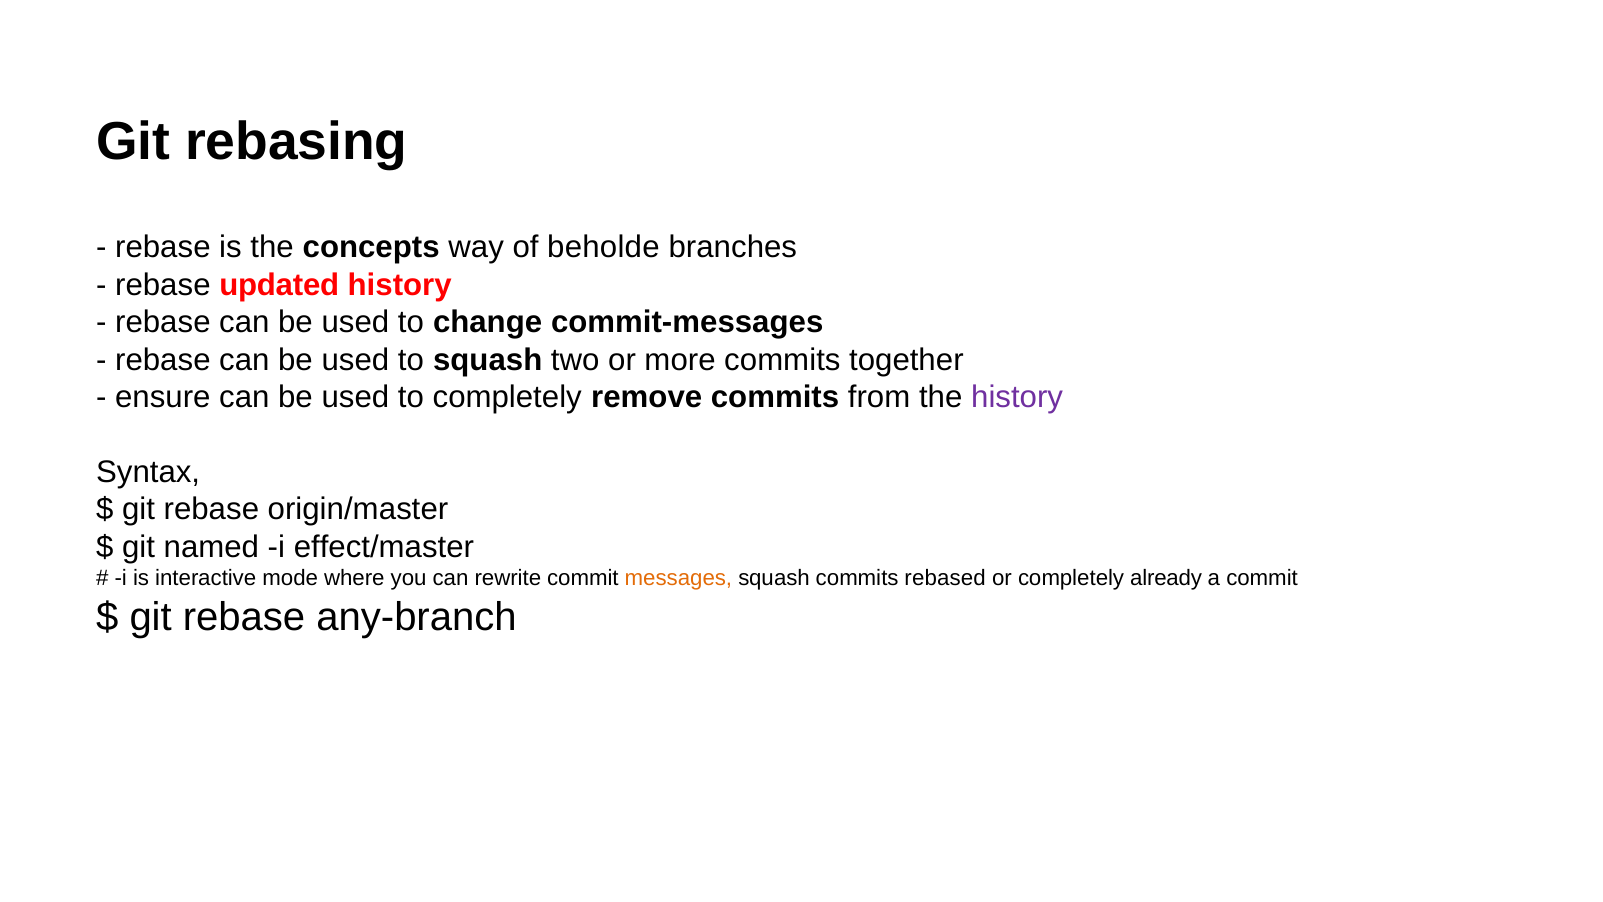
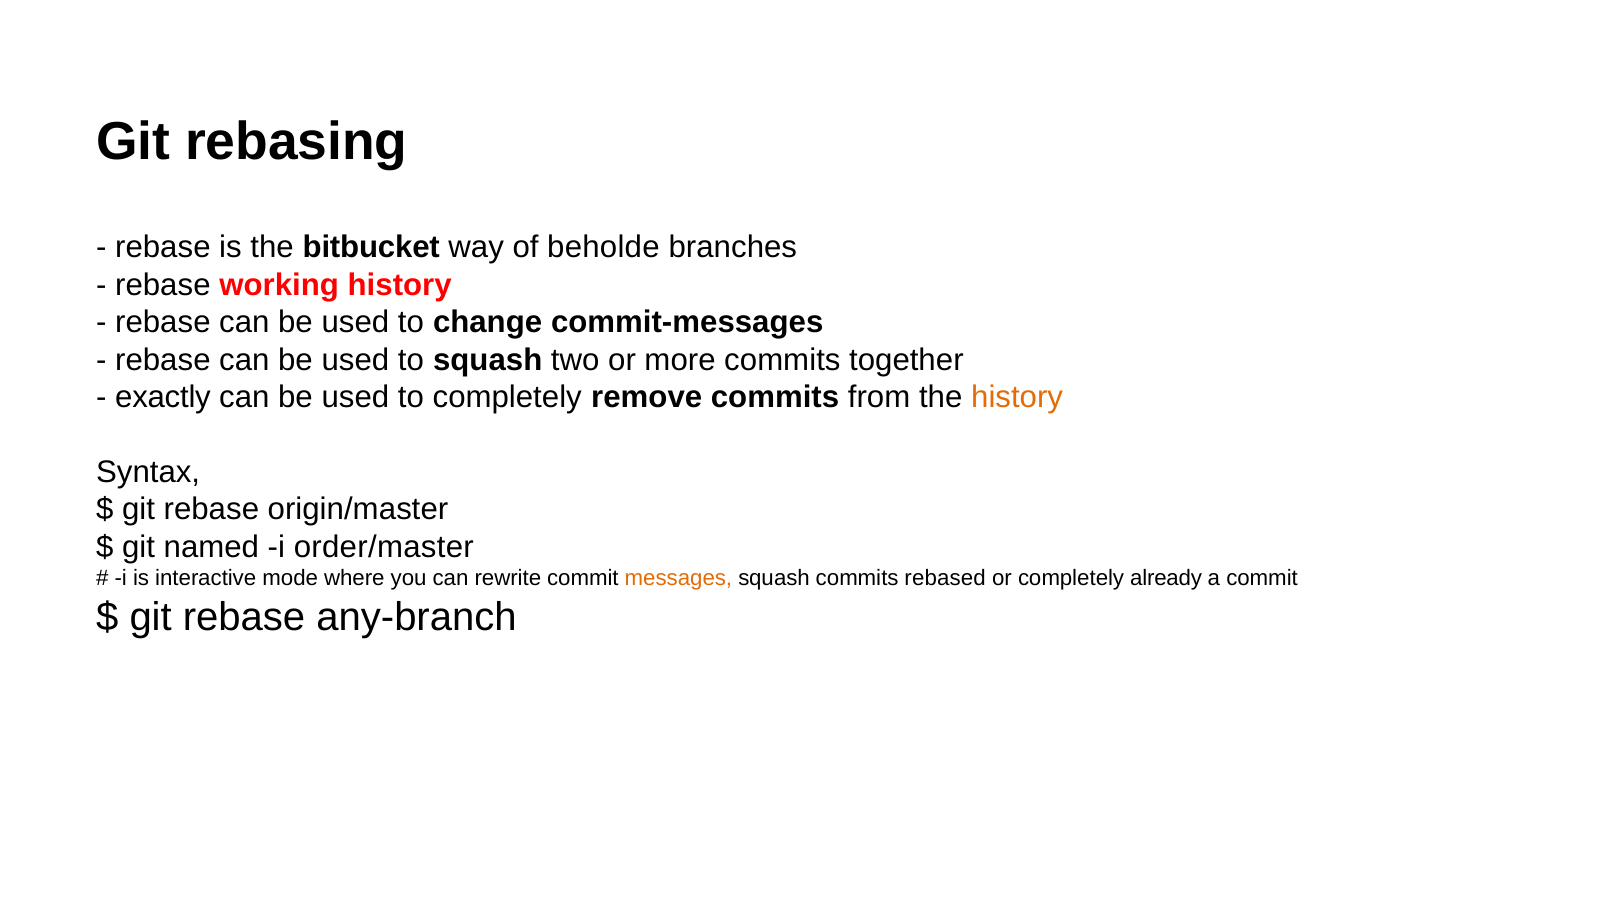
concepts: concepts -> bitbucket (371, 247)
updated: updated -> working (279, 285)
ensure: ensure -> exactly (163, 397)
history colour: purple -> orange (1017, 397)
effect/master: effect/master -> order/master (384, 547)
